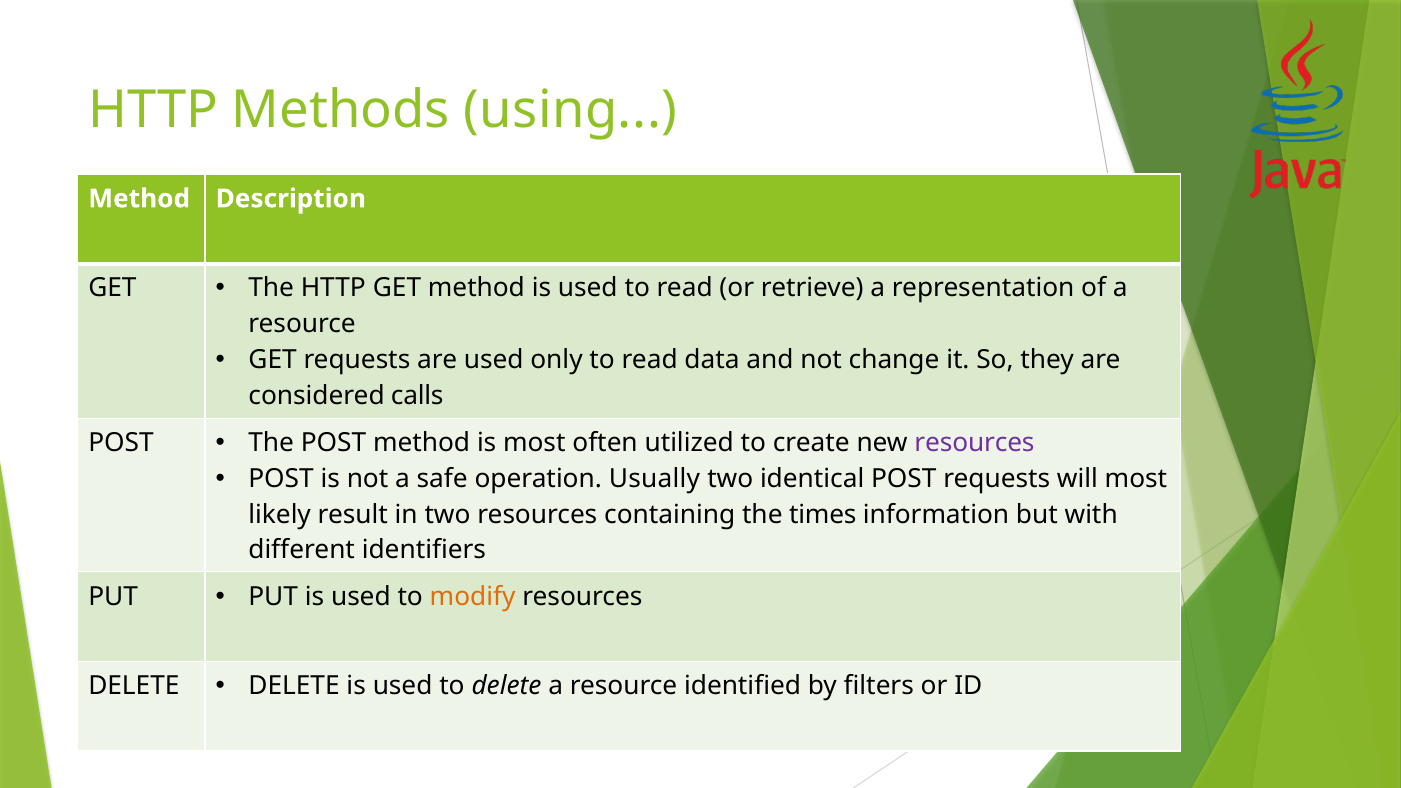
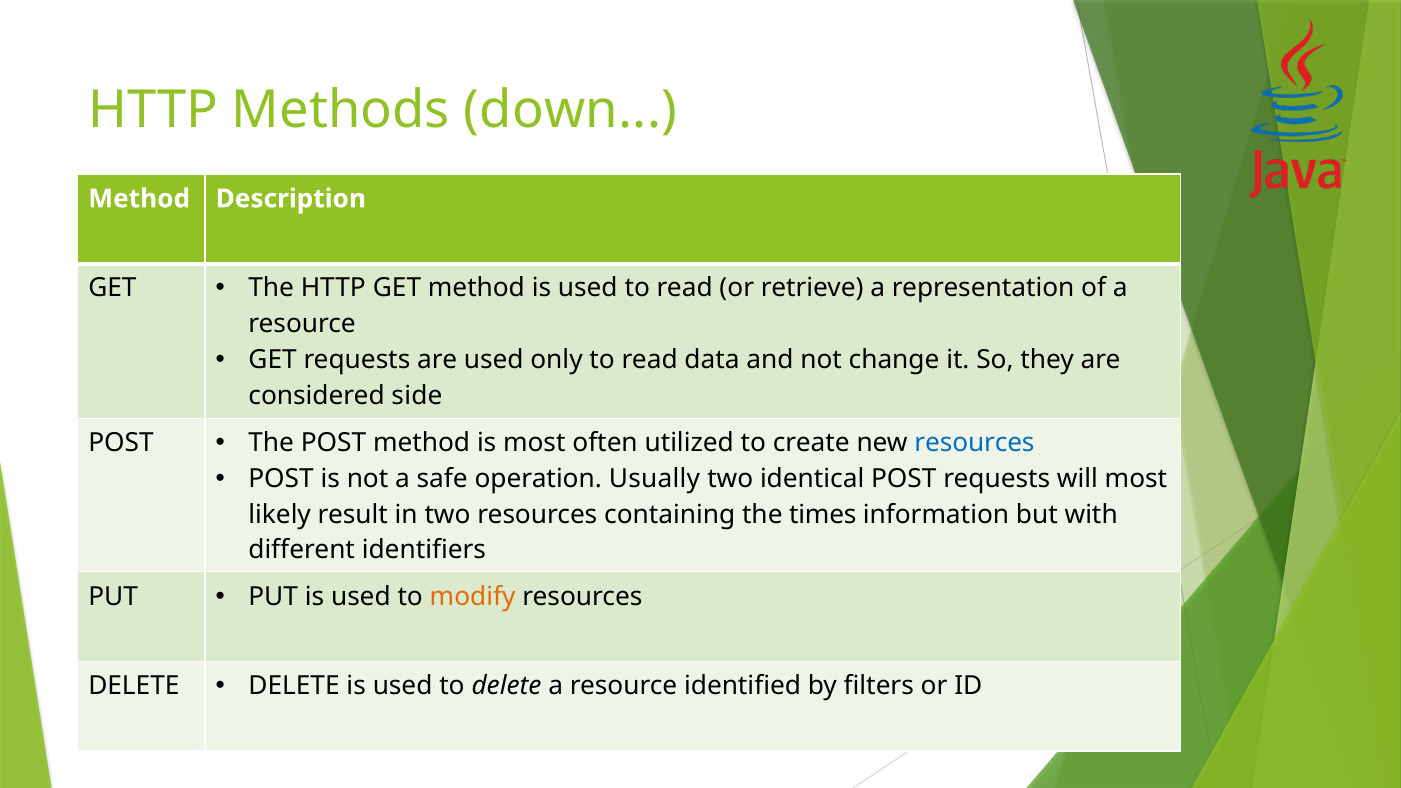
using: using -> down (570, 110)
calls: calls -> side (417, 396)
resources colour: purple -> blue (975, 443)
